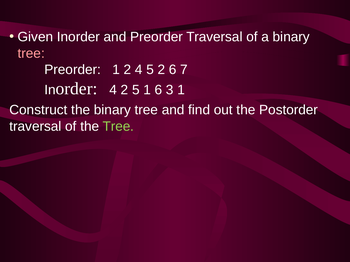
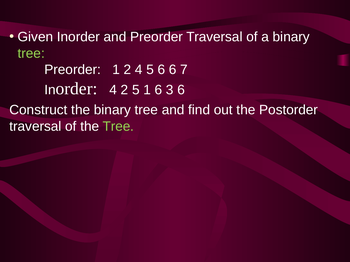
tree colour: pink -> light green (31, 53)
5 2: 2 -> 6 (161, 70)
3 1: 1 -> 6 (181, 90)
